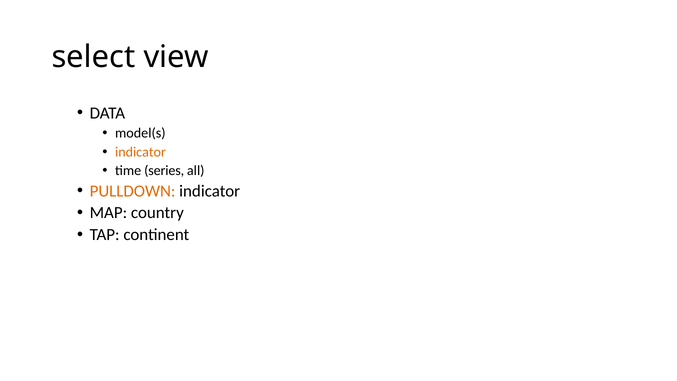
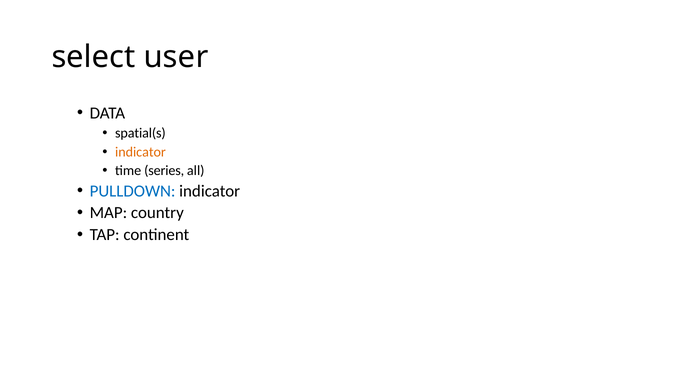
view: view -> user (176, 57)
model(s: model(s -> spatial(s (140, 133)
PULLDOWN colour: orange -> blue (133, 191)
